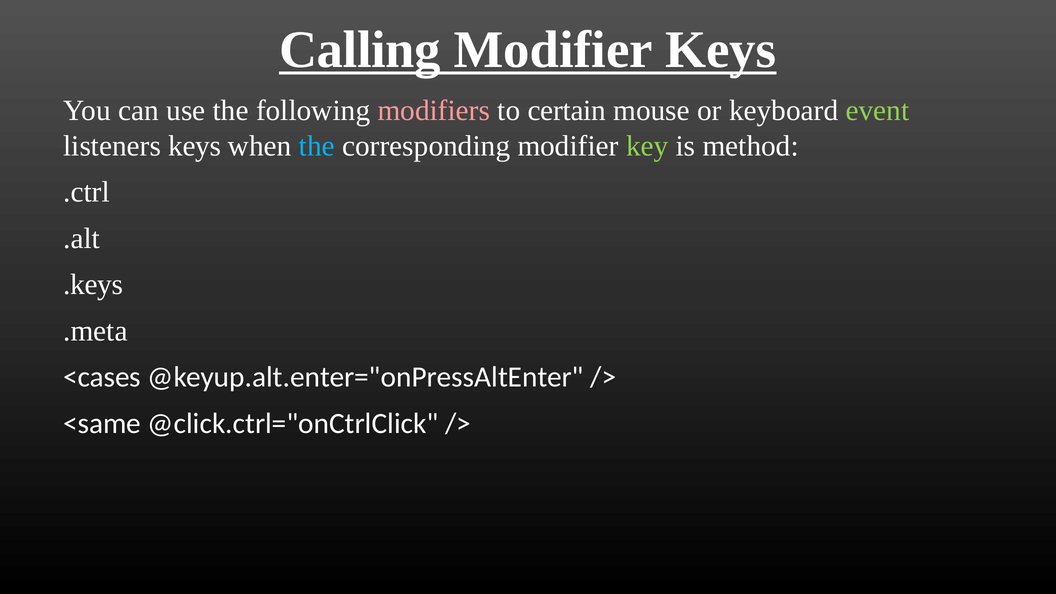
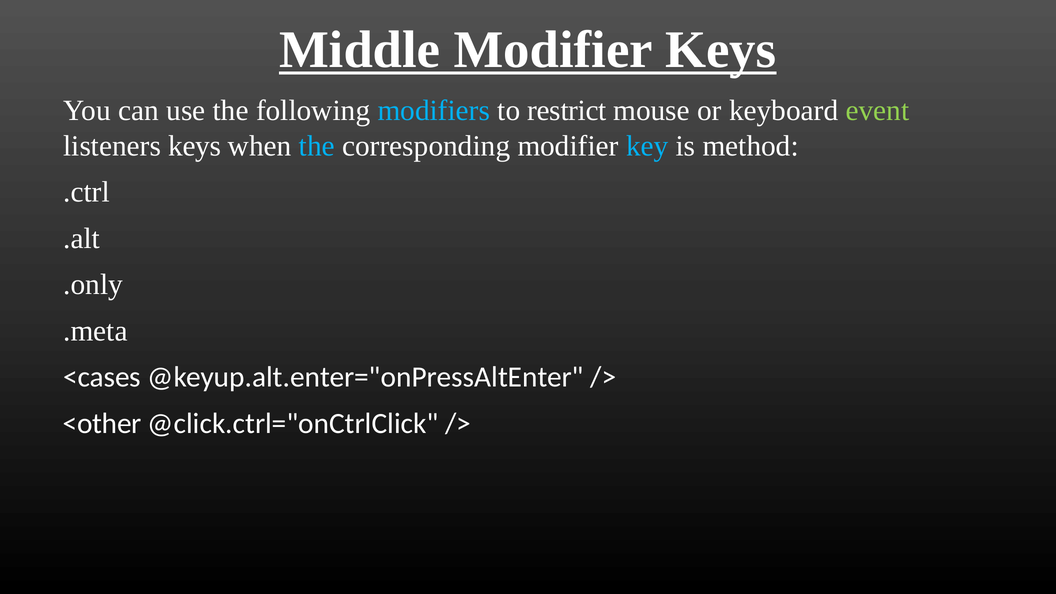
Calling: Calling -> Middle (360, 50)
modifiers colour: pink -> light blue (434, 111)
certain: certain -> restrict (567, 111)
key colour: light green -> light blue (647, 146)
.keys: .keys -> .only (93, 285)
<same: <same -> <other (102, 423)
